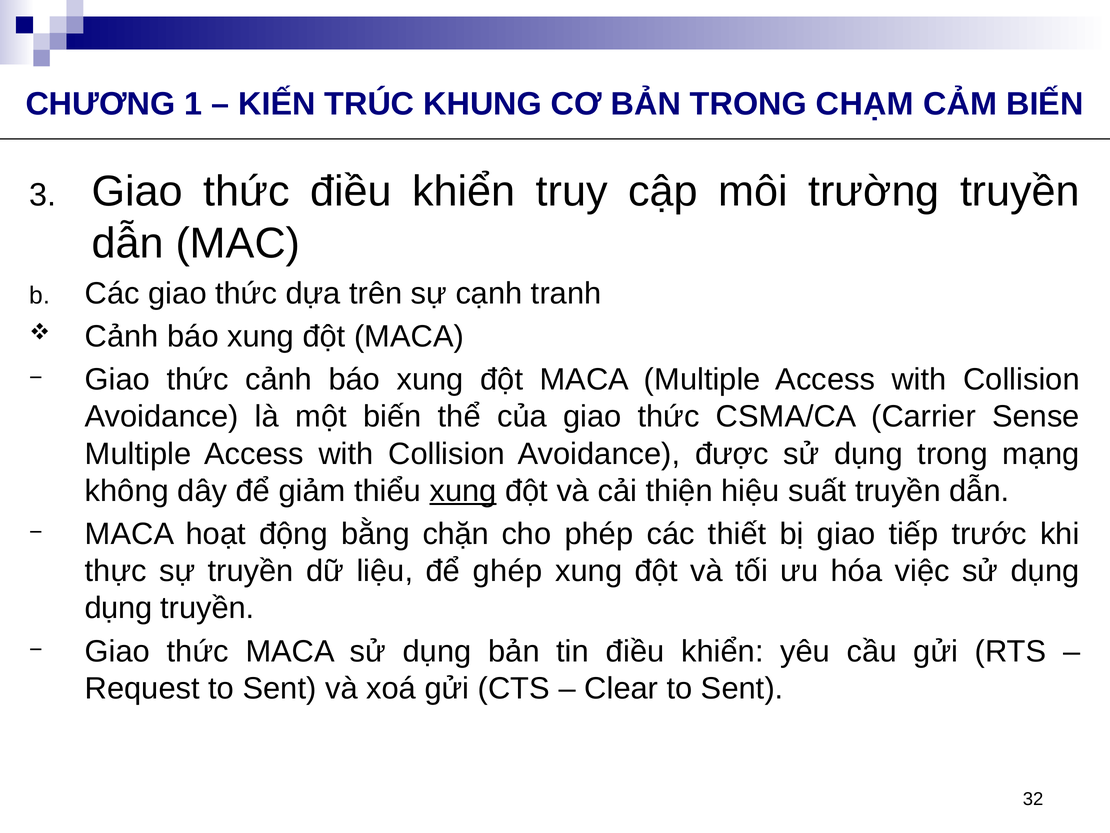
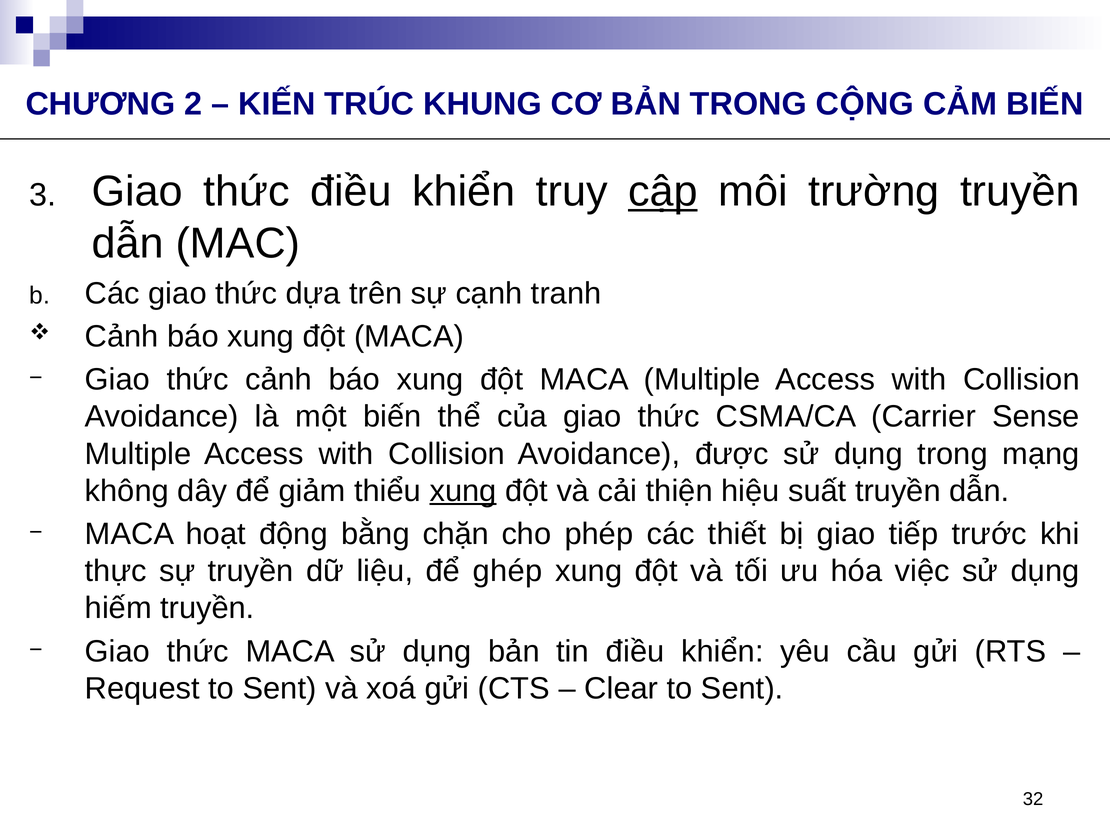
1: 1 -> 2 (193, 104)
CHẠM: CHẠM -> CỘNG (865, 104)
cập underline: none -> present (663, 192)
dụng: dụng -> hiếm (118, 608)
